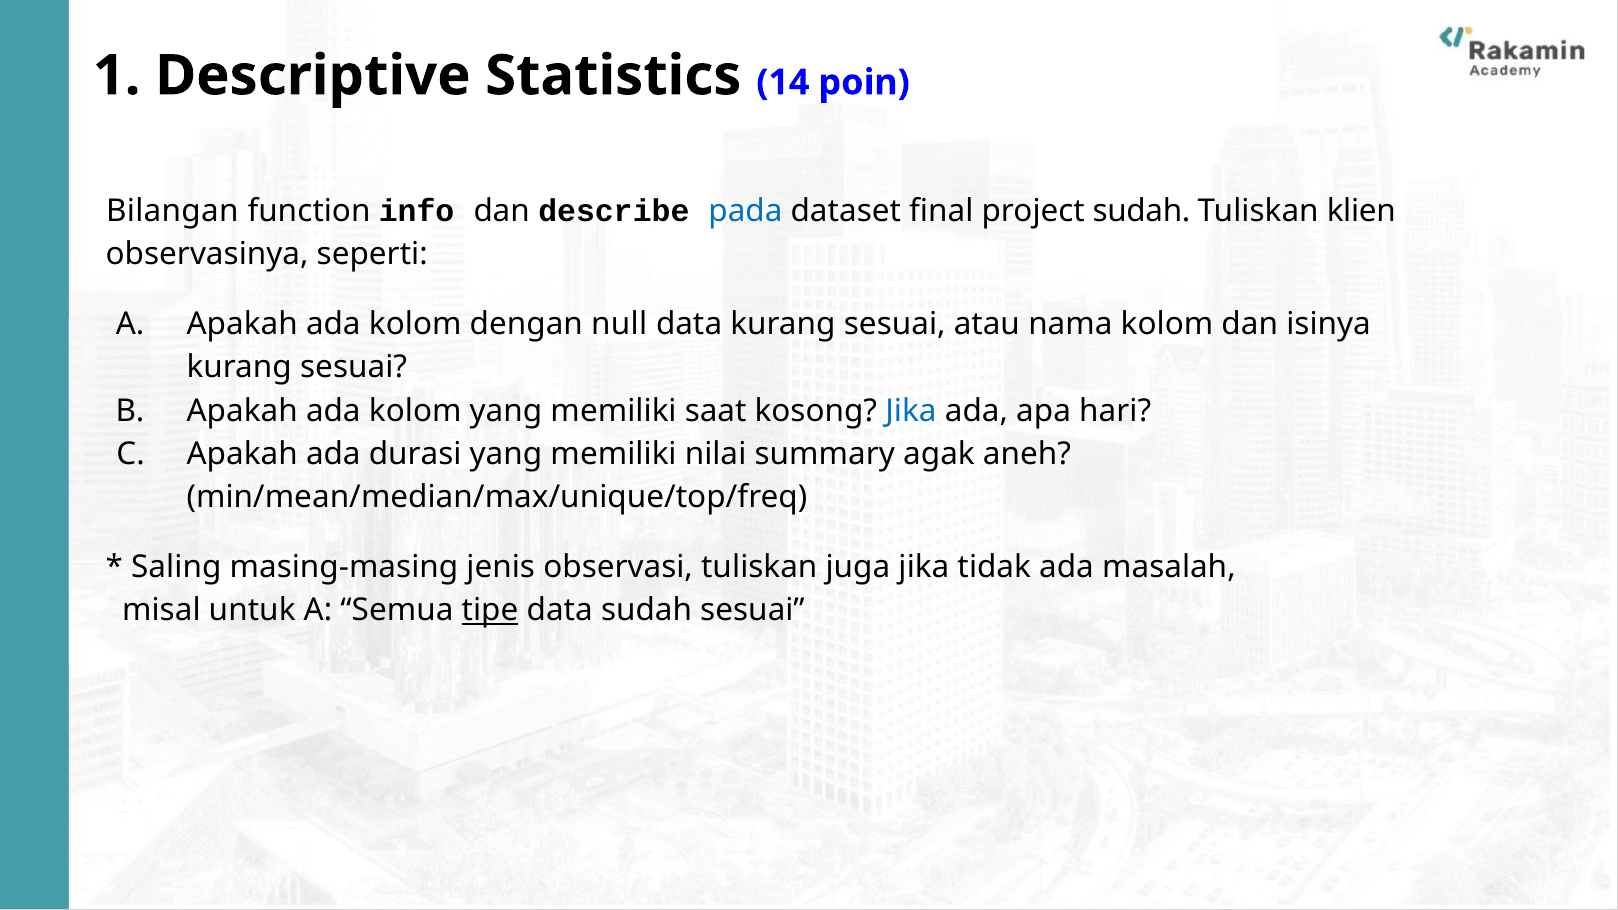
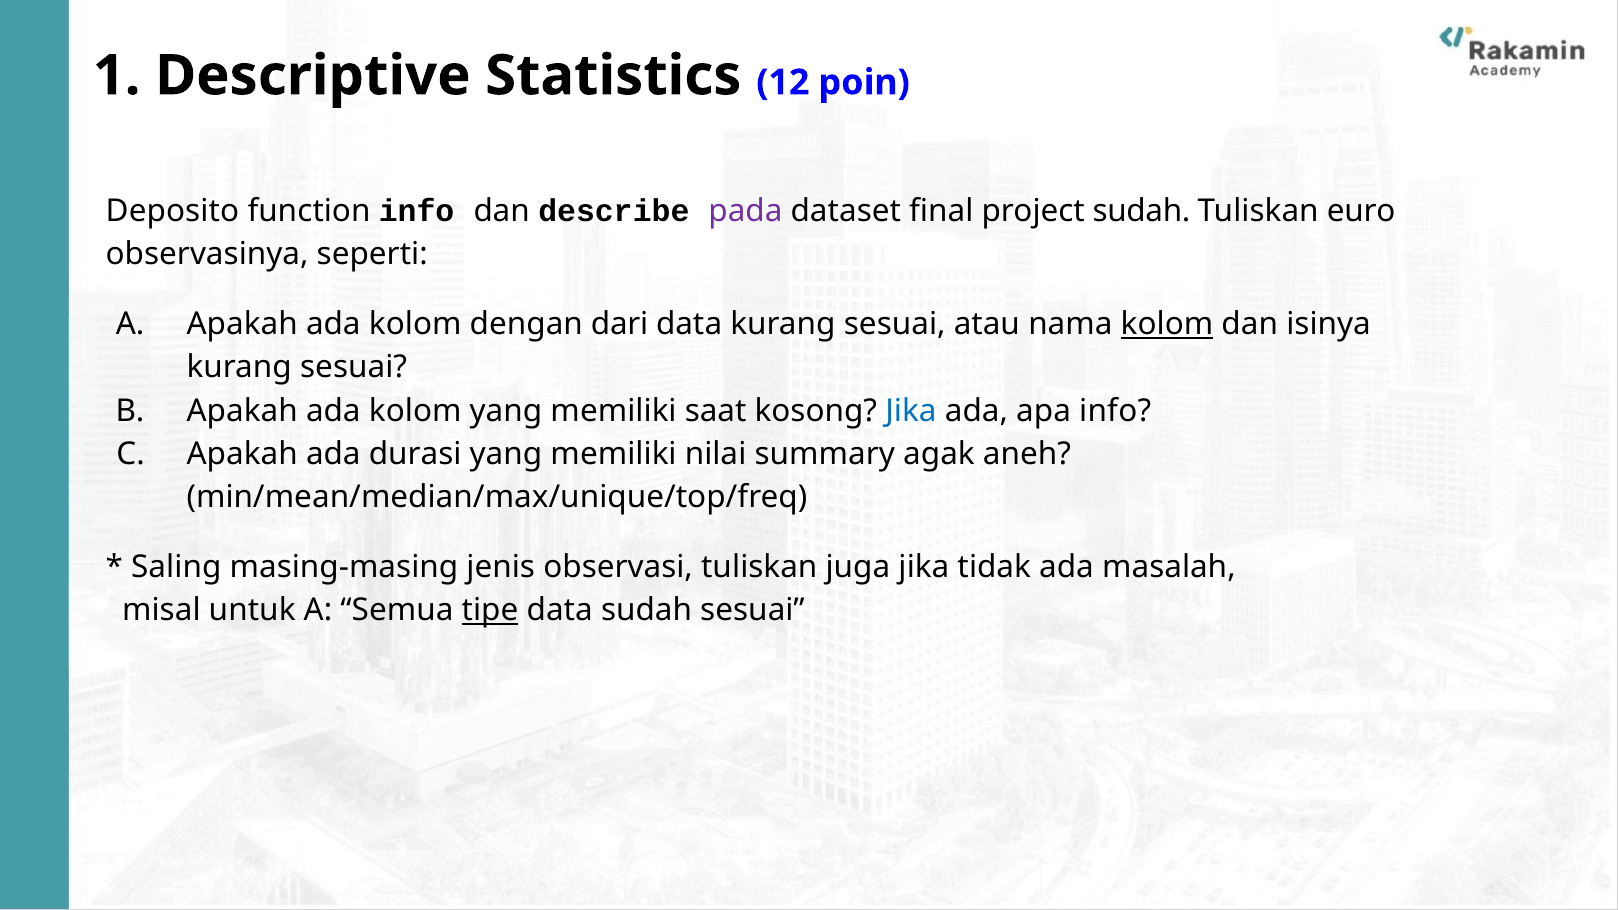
14: 14 -> 12 (783, 82)
Bilangan: Bilangan -> Deposito (172, 211)
pada colour: blue -> purple (745, 211)
klien: klien -> euro (1361, 211)
null: null -> dari (620, 325)
kolom underline: none -> present (1167, 325)
apa hari: hari -> info (1115, 411)
